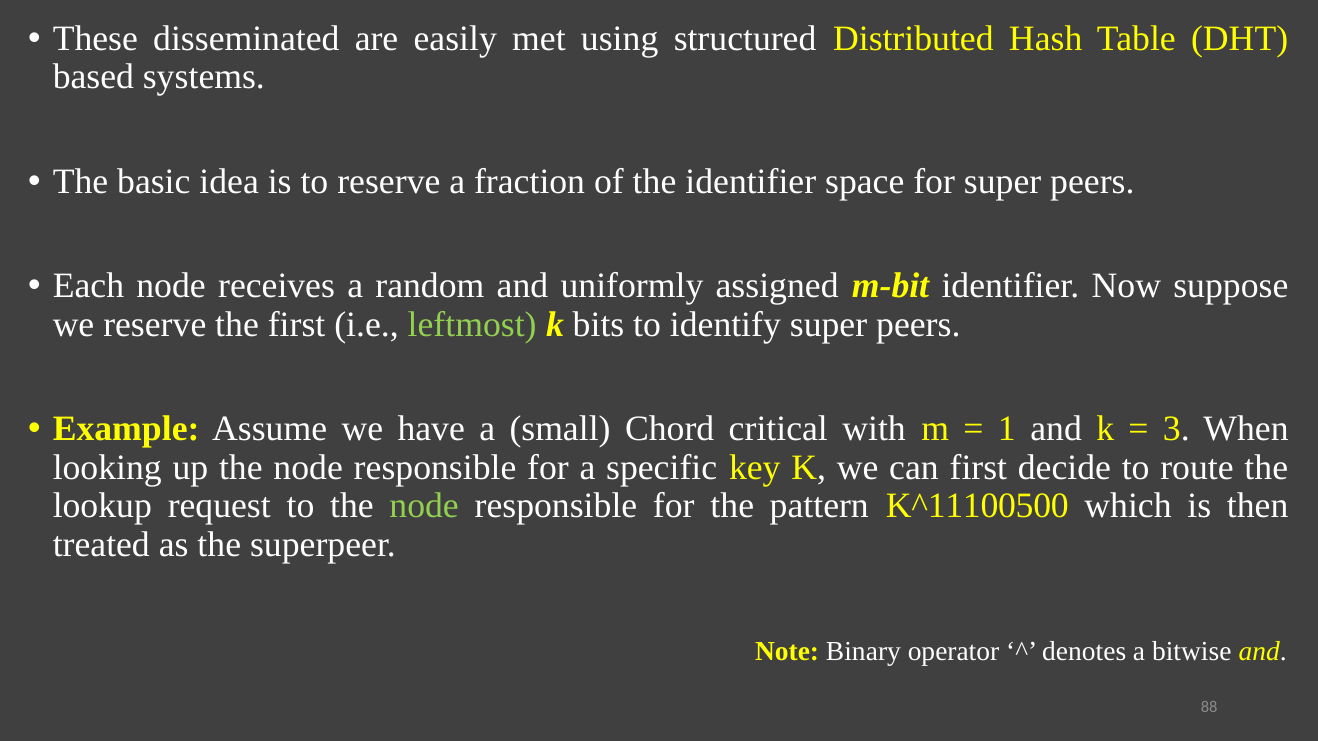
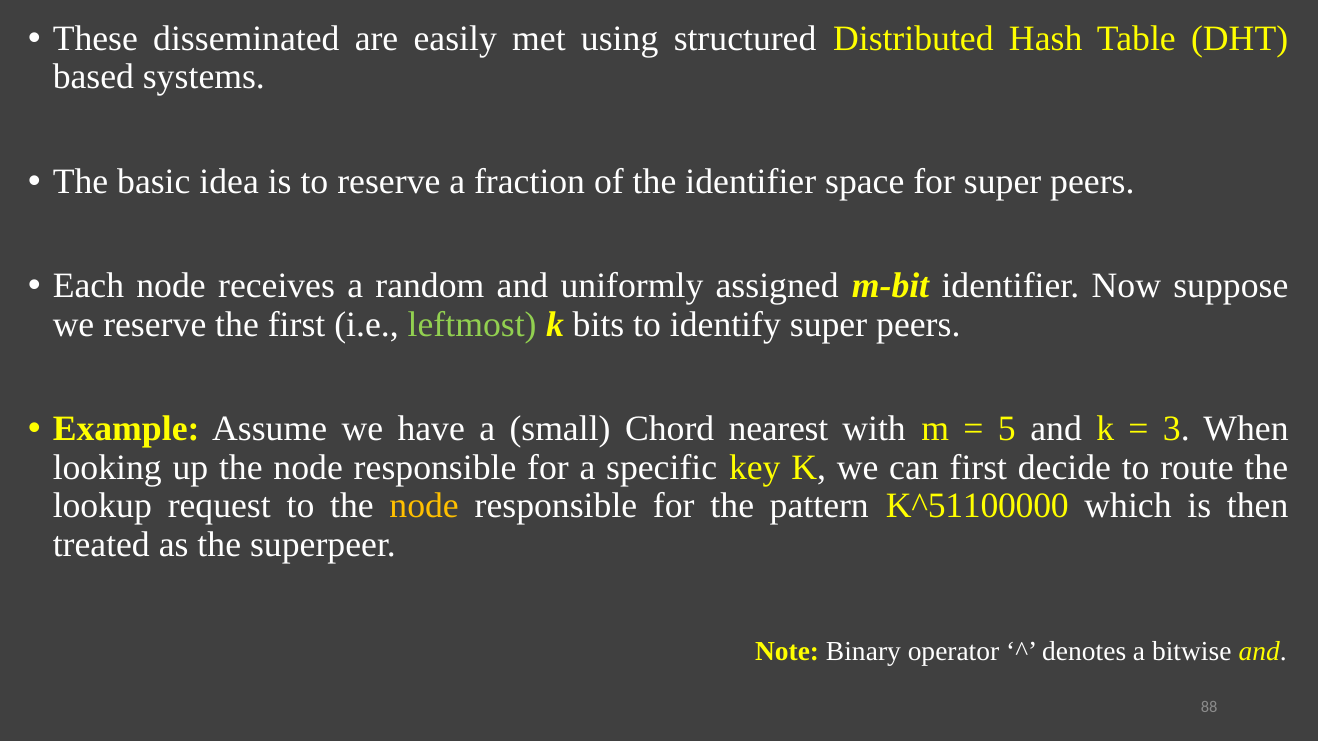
critical: critical -> nearest (778, 429)
1: 1 -> 5 (1007, 429)
node colour: light green -> yellow (424, 506)
K^11100500: K^11100500 -> K^51100000 (977, 506)
